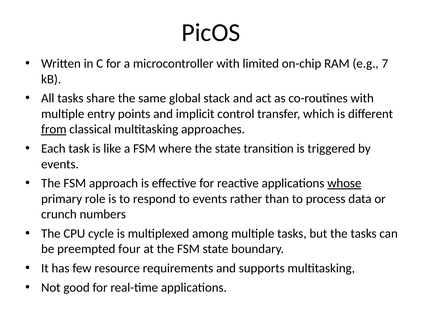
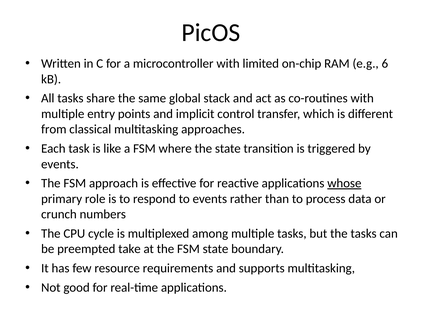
7: 7 -> 6 (385, 63)
from underline: present -> none (54, 129)
four: four -> take (129, 249)
